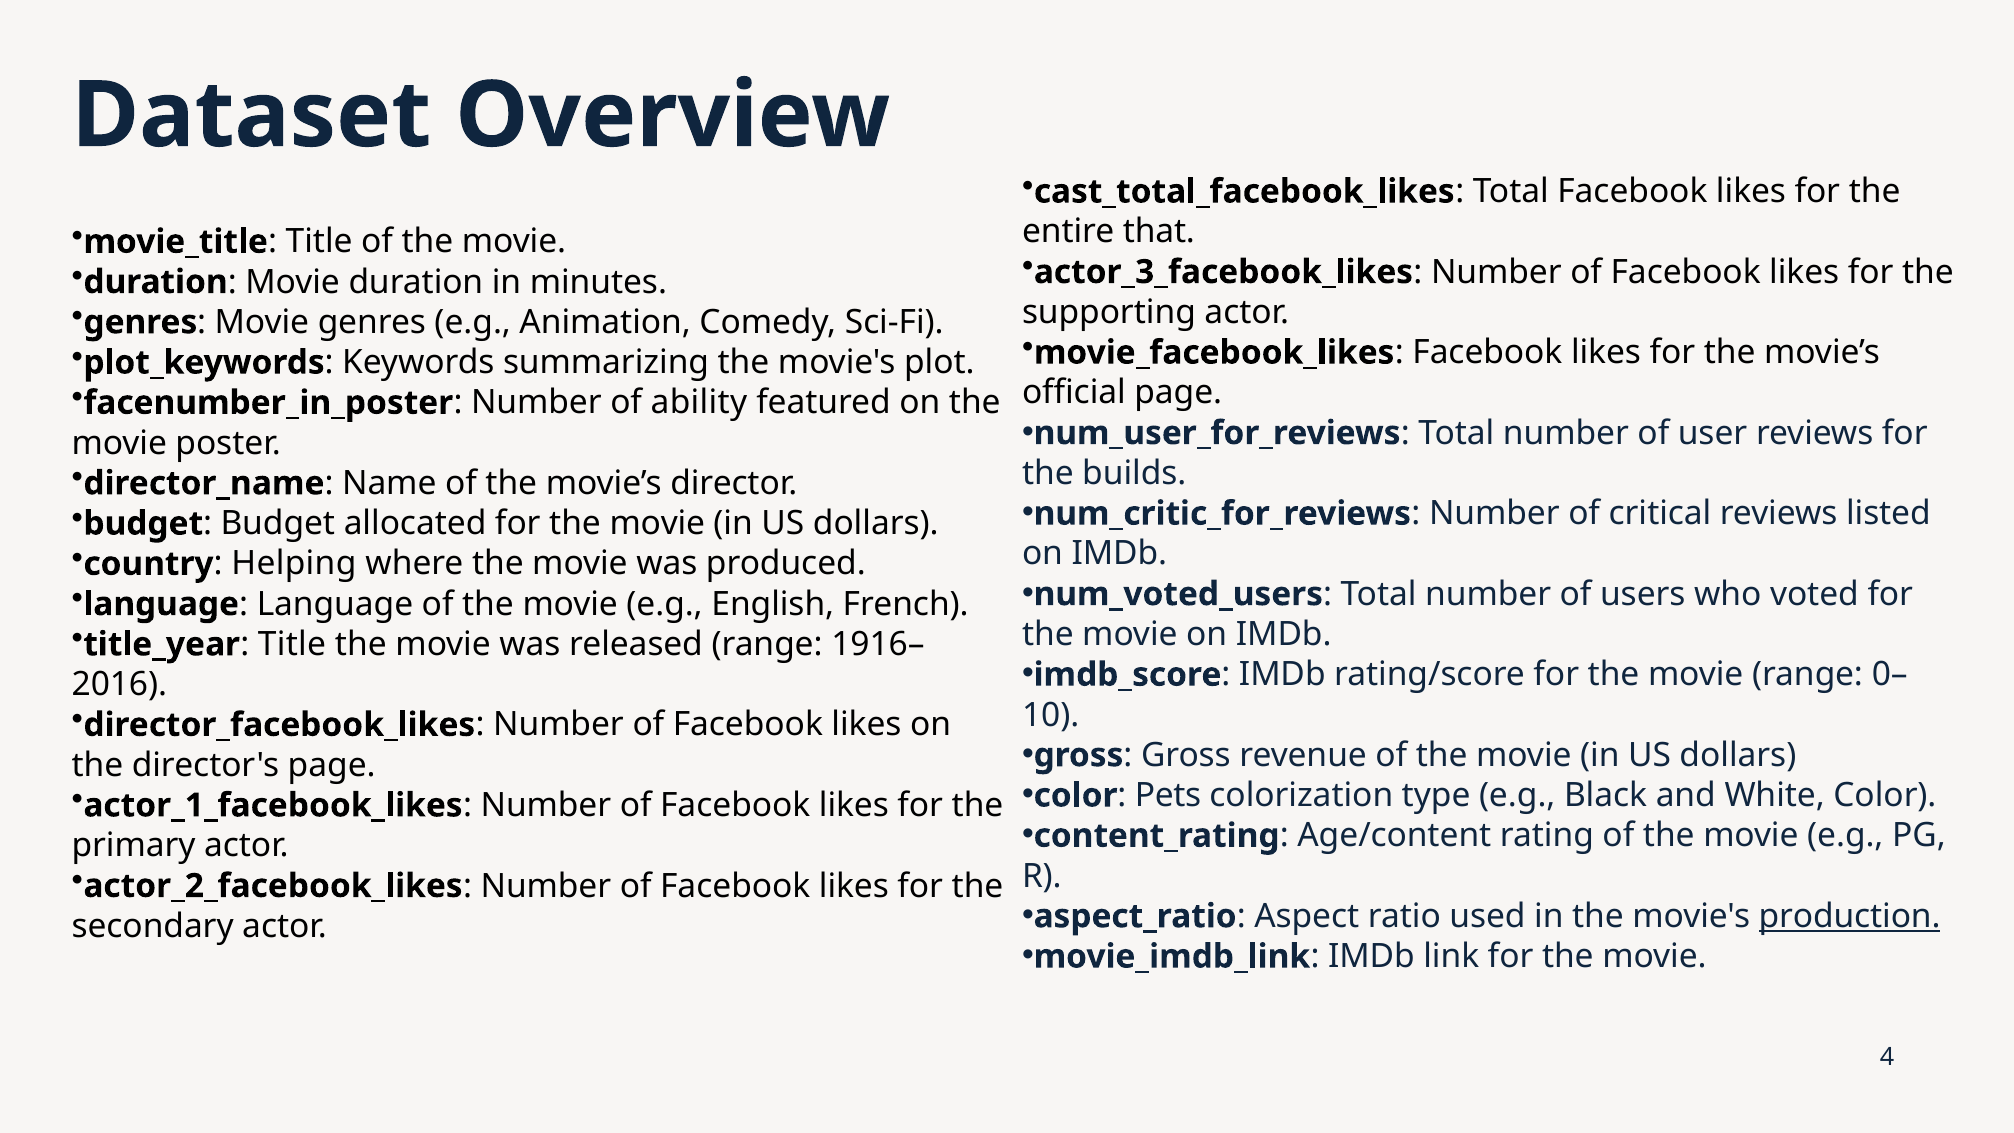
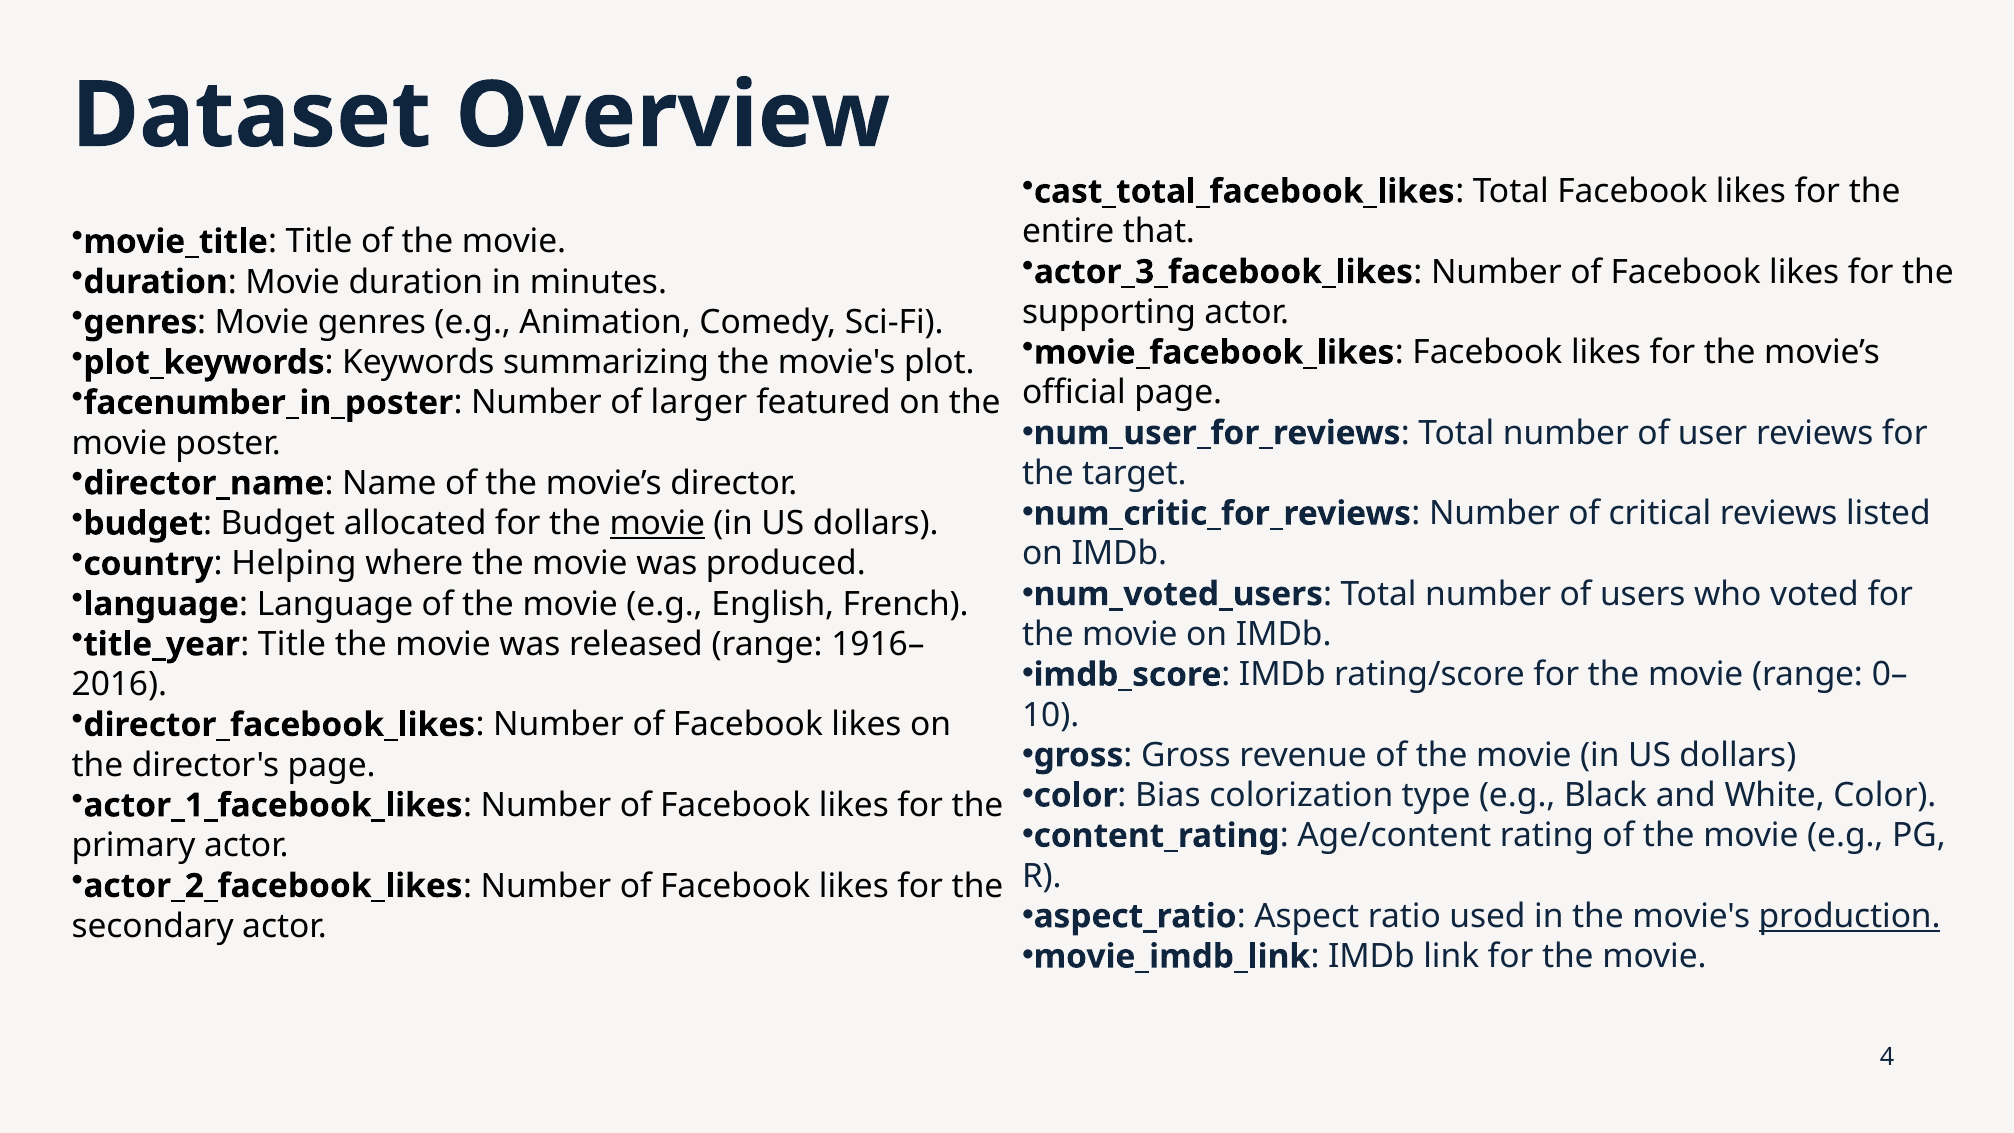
ability: ability -> larger (699, 403)
builds: builds -> target (1134, 473)
movie underline: none -> present (657, 523)
Pets: Pets -> Bias (1168, 795)
